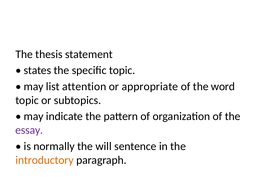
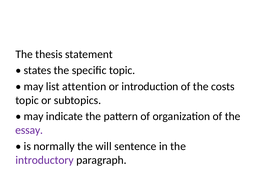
appropriate: appropriate -> introduction (150, 86)
word: word -> costs (223, 86)
introductory colour: orange -> purple (45, 160)
